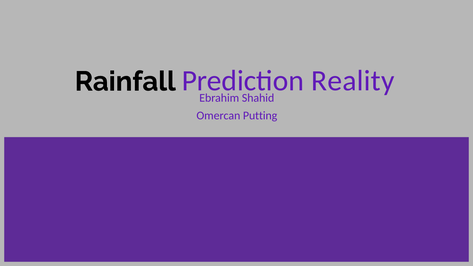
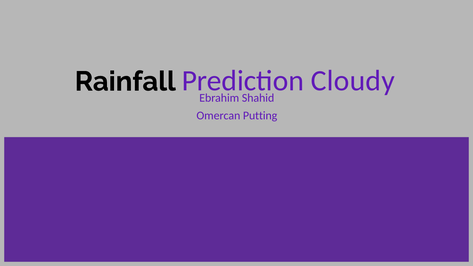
Reality: Reality -> Cloudy (353, 81)
